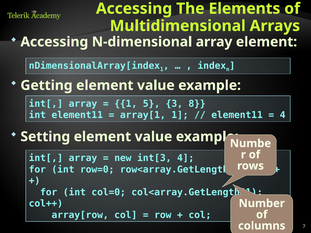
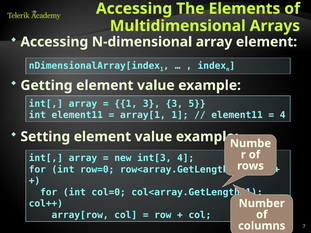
1 5: 5 -> 3 (151, 104)
8: 8 -> 5 (197, 104)
